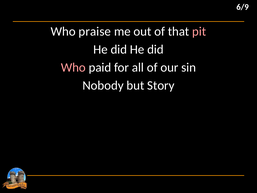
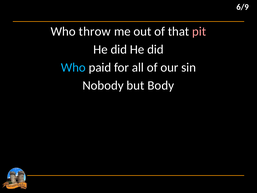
praise: praise -> throw (95, 31)
Who colour: pink -> light blue (73, 67)
Story: Story -> Body (161, 85)
